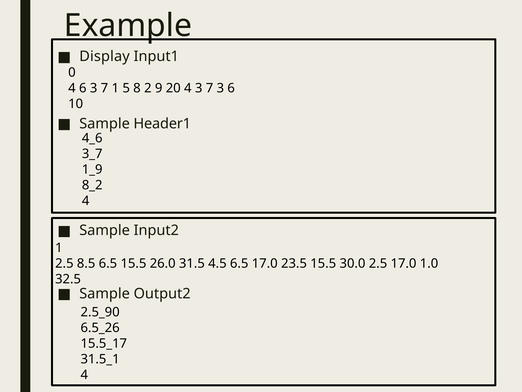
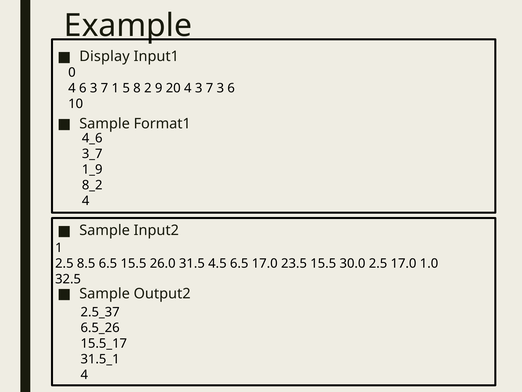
Header1: Header1 -> Format1 (162, 123)
2.5_90: 2.5_90 -> 2.5_37 (100, 312)
